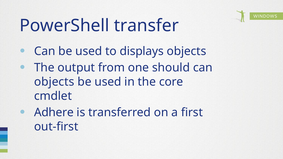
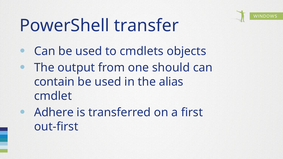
displays: displays -> cmdlets (142, 51)
objects: objects -> contain (54, 82)
core: core -> alias (171, 82)
